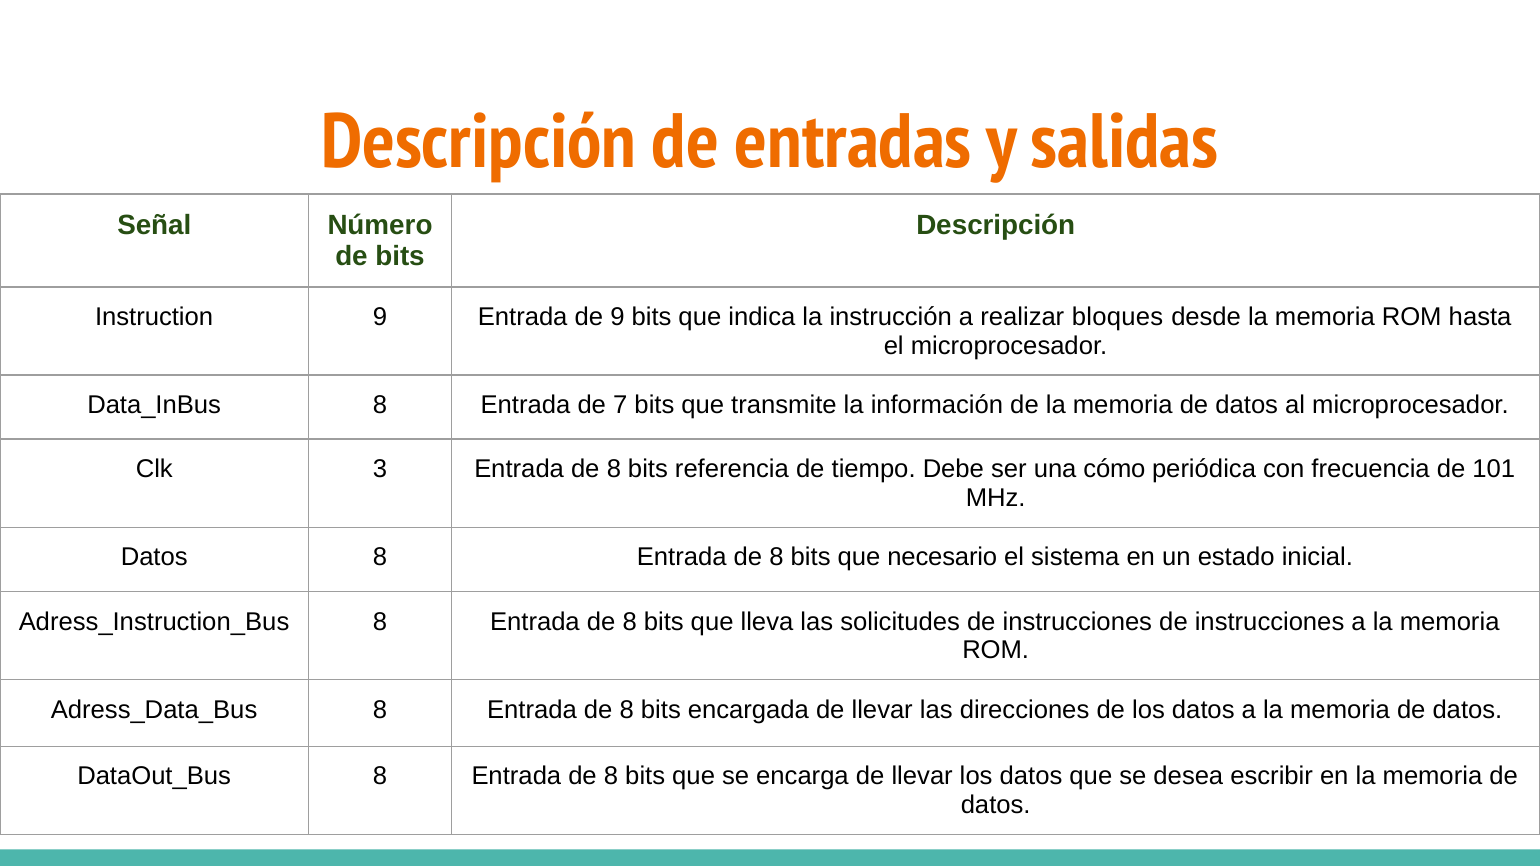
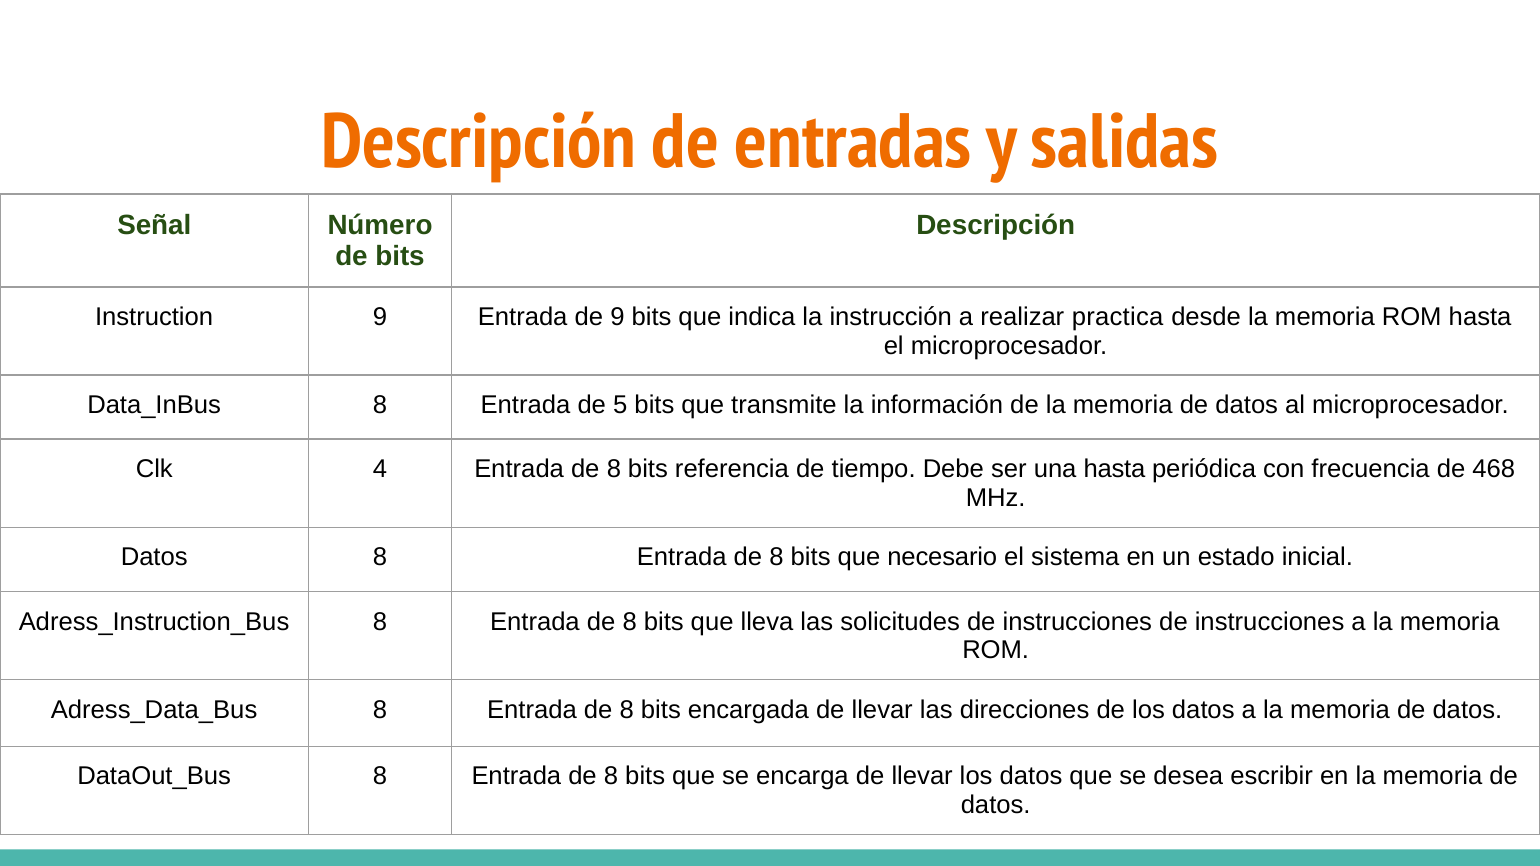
bloques: bloques -> practica (1118, 317)
7: 7 -> 5 (620, 405)
3: 3 -> 4 (380, 469)
una cómo: cómo -> hasta (1114, 469)
101: 101 -> 468 (1494, 469)
